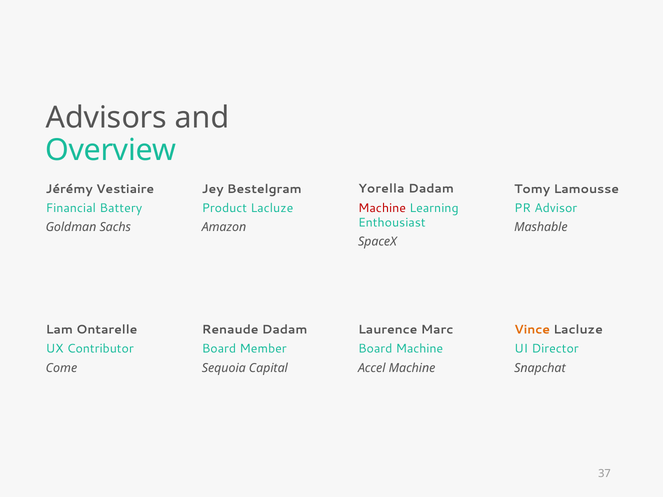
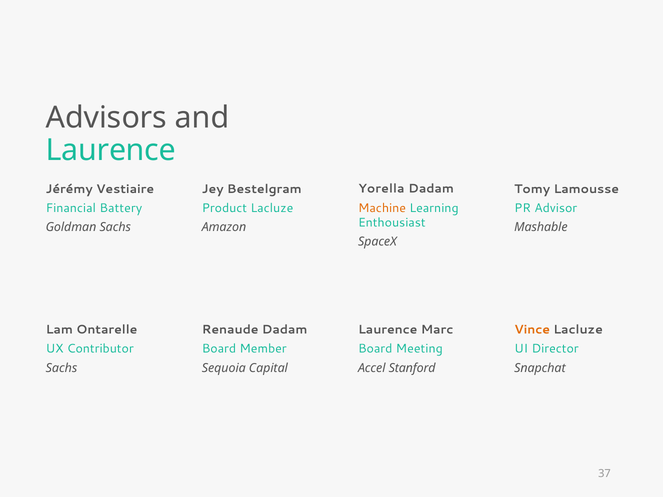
Overview: Overview -> Laurence (111, 150)
Machine colour: red -> orange (382, 208)
Board Machine: Machine -> Meeting (419, 349)
Come: Come -> Sachs (61, 368)
Accel Machine: Machine -> Stanford (412, 368)
